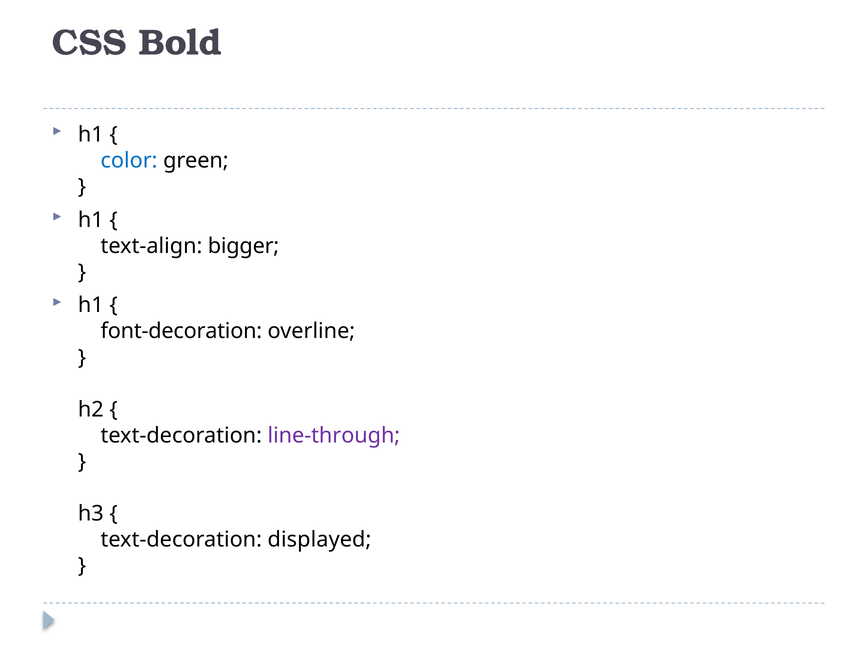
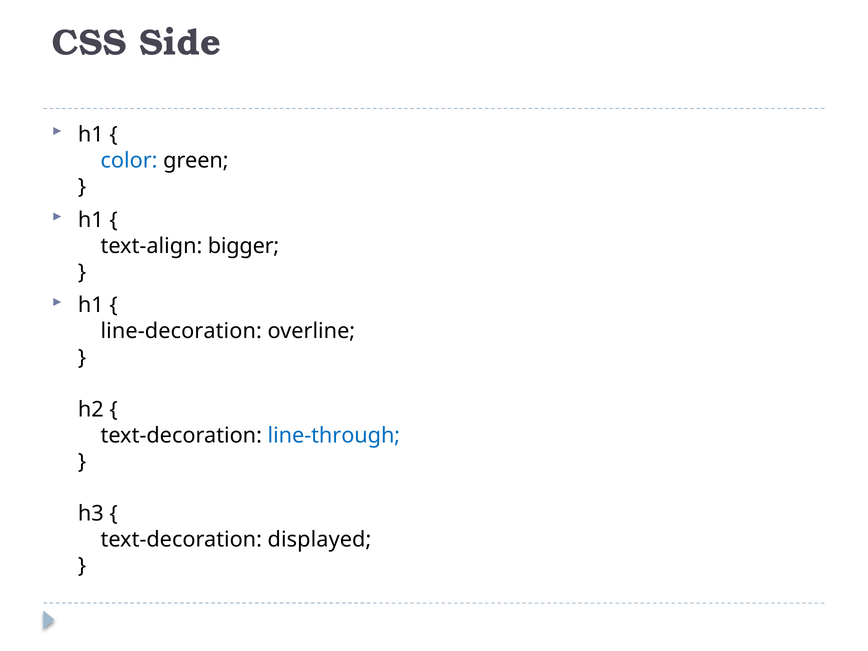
Bold: Bold -> Side (180, 43)
font-decoration: font-decoration -> line-decoration (181, 331)
line-through colour: purple -> blue (334, 435)
